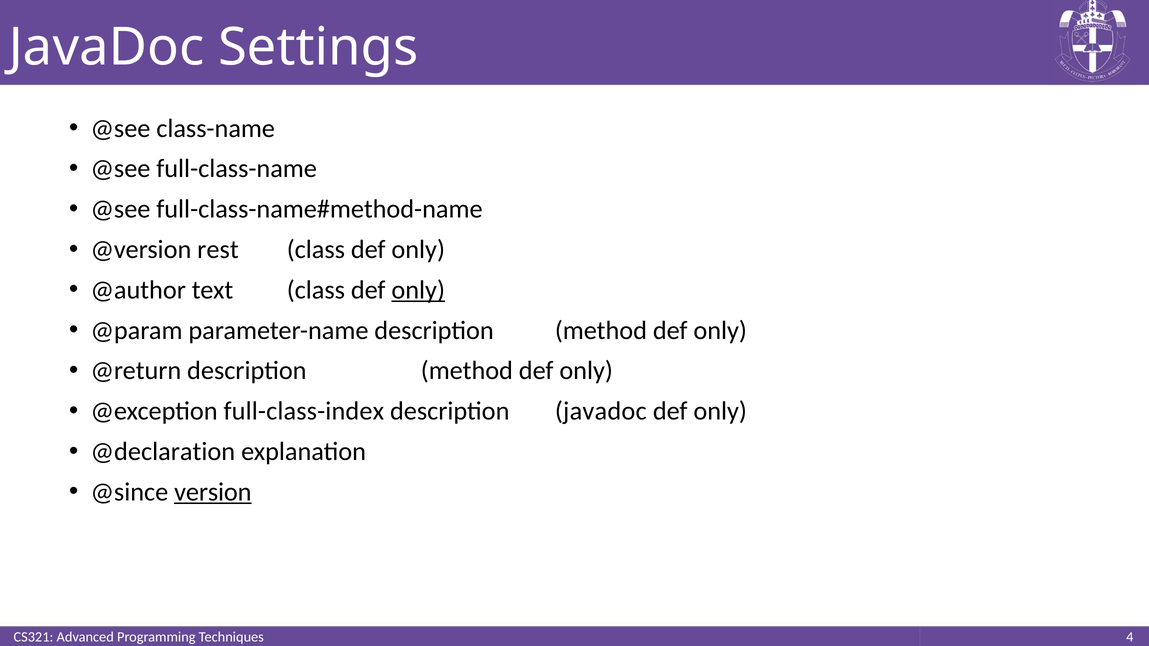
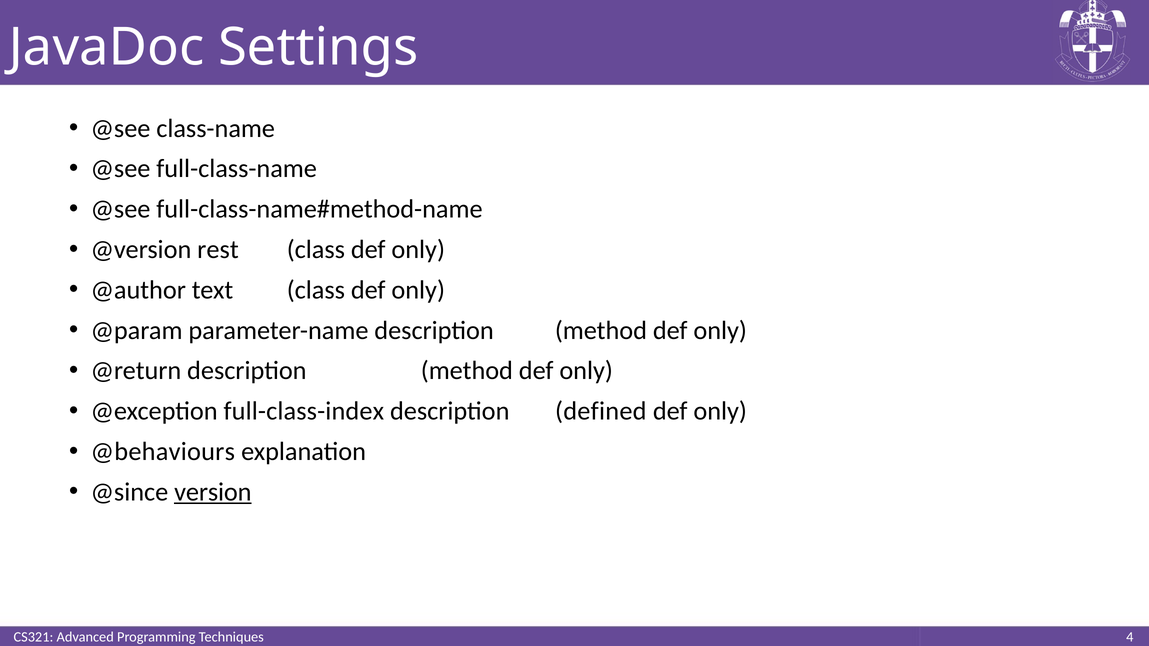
only underline: present -> none (418, 290)
description javadoc: javadoc -> defined (601, 411)
@declaration: @declaration -> @behaviours (163, 452)
